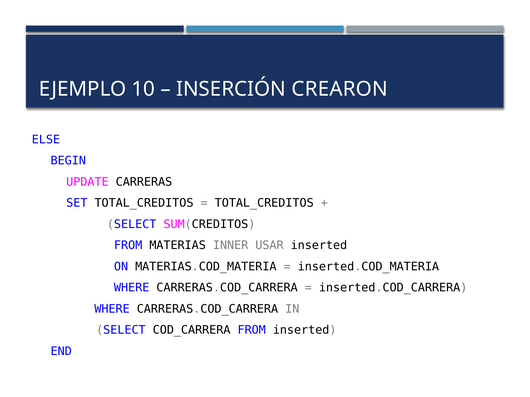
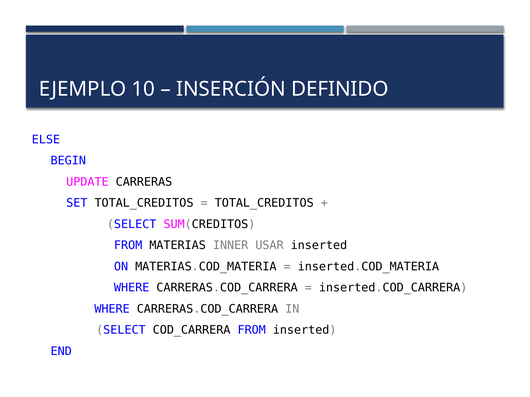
CREARON: CREARON -> DEFINIDO (340, 89)
